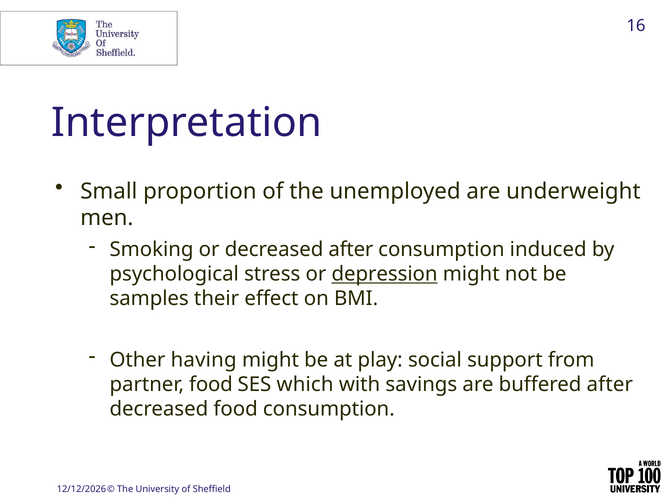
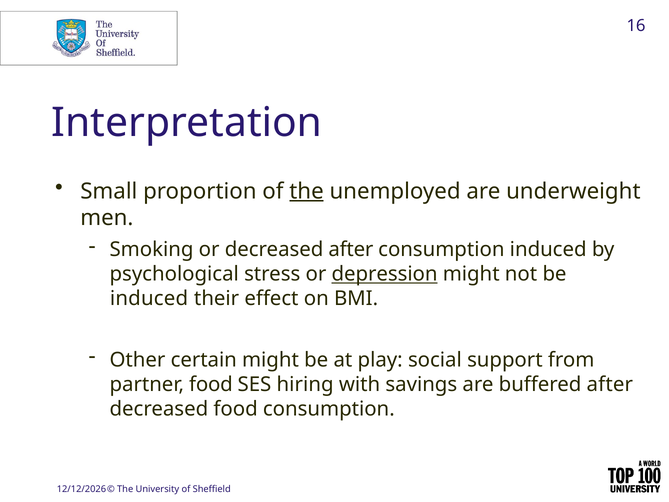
the underline: none -> present (307, 191)
samples: samples -> induced (149, 299)
having: having -> certain (204, 360)
which: which -> hiring (305, 384)
